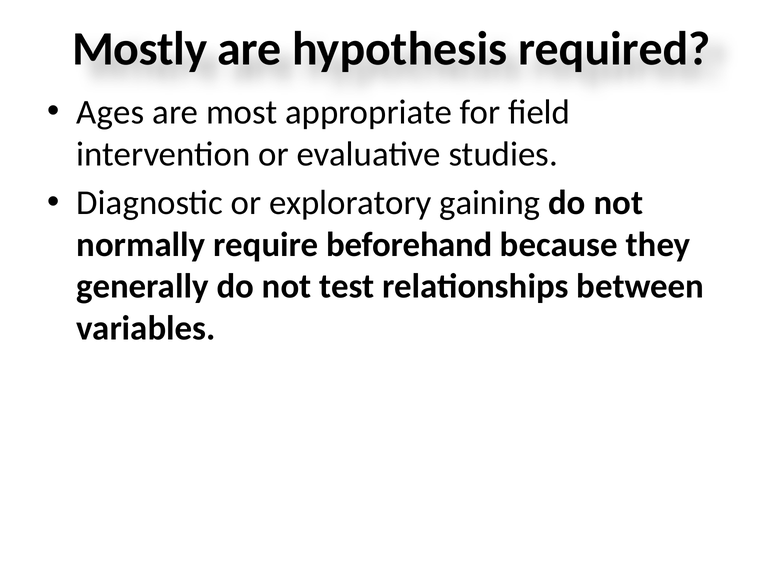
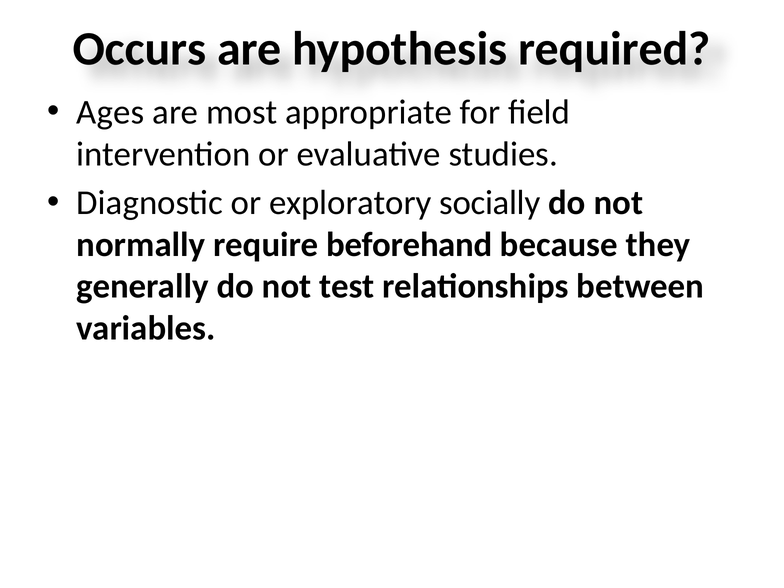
Mostly: Mostly -> Occurs (139, 49)
gaining: gaining -> socially (490, 203)
